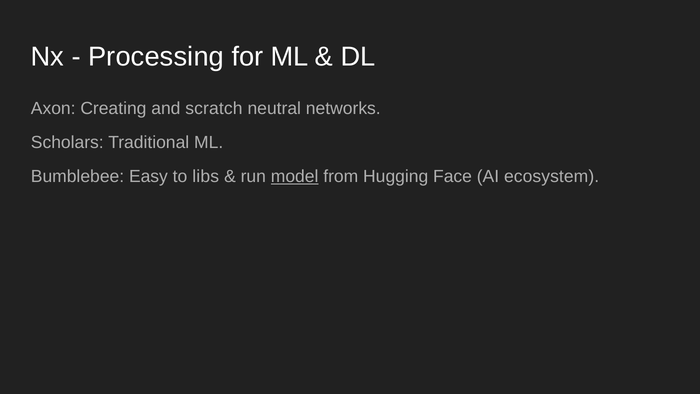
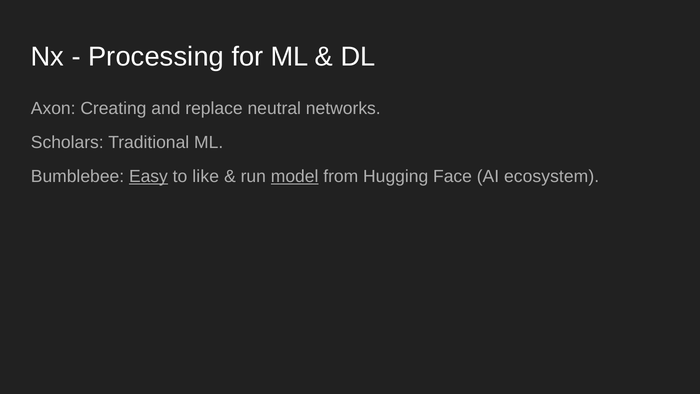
scratch: scratch -> replace (214, 108)
Easy underline: none -> present (148, 177)
libs: libs -> like (206, 177)
